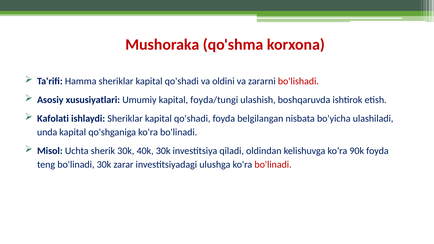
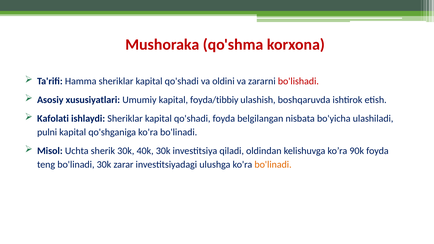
foyda/tungi: foyda/tungi -> foyda/tibbiy (214, 100)
unda: unda -> pulni (47, 132)
bo'linadi colour: red -> orange (273, 165)
